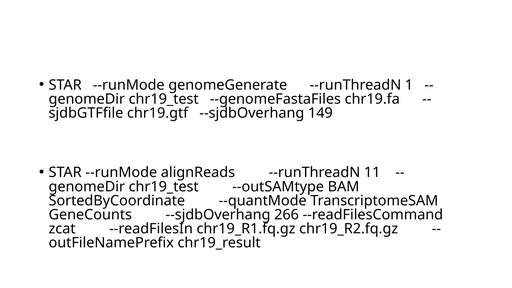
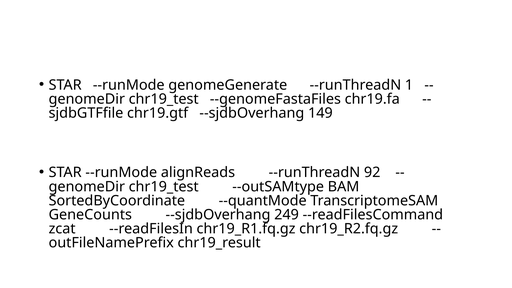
11: 11 -> 92 (372, 173)
266: 266 -> 249 (287, 215)
